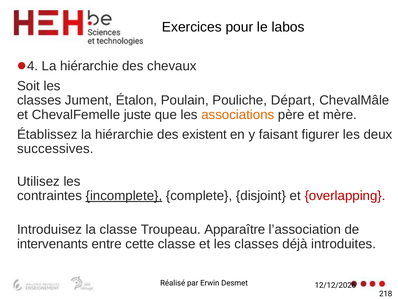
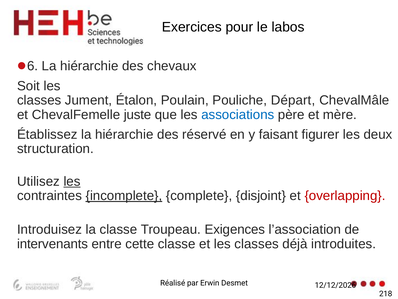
4: 4 -> 6 (33, 66)
associations colour: orange -> blue (238, 114)
existent: existent -> réservé (204, 134)
successives: successives -> structuration (55, 149)
les underline: none -> present (72, 181)
Apparaître: Apparaître -> Exigences (235, 229)
